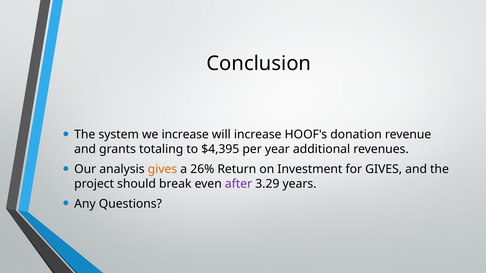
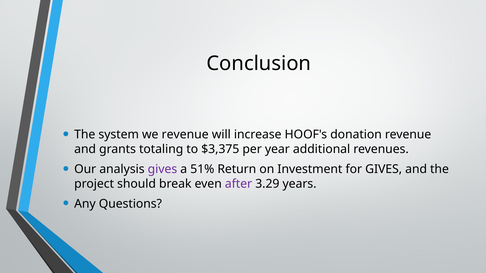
we increase: increase -> revenue (185, 135)
$4,395: $4,395 -> $3,375 (220, 149)
gives colour: orange -> purple (162, 169)
26%: 26% -> 51% (202, 169)
